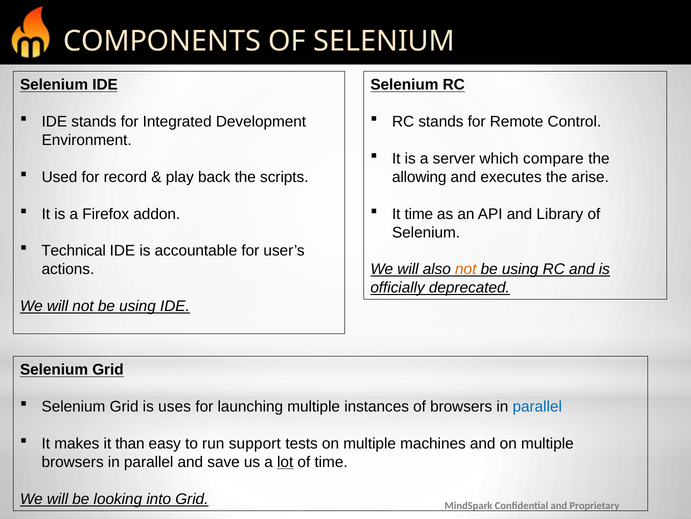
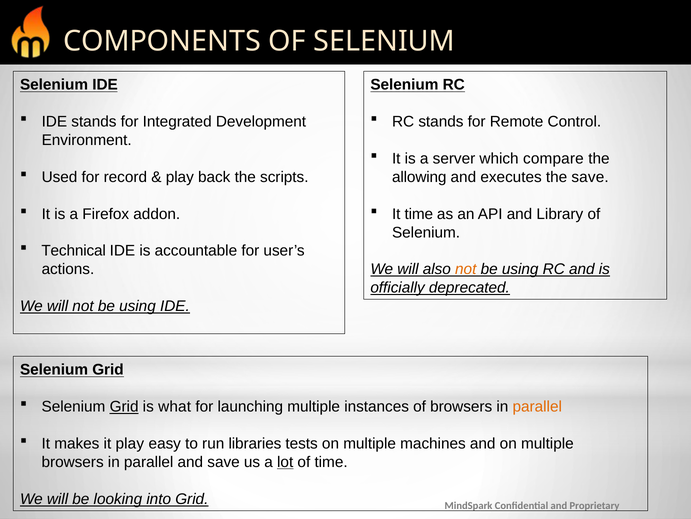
the arise: arise -> save (590, 177)
Grid underline: none -> present (124, 406)
uses: uses -> what (175, 406)
parallel colour: blue -> orange (537, 406)
it than: than -> play (130, 443)
support: support -> libraries (255, 443)
